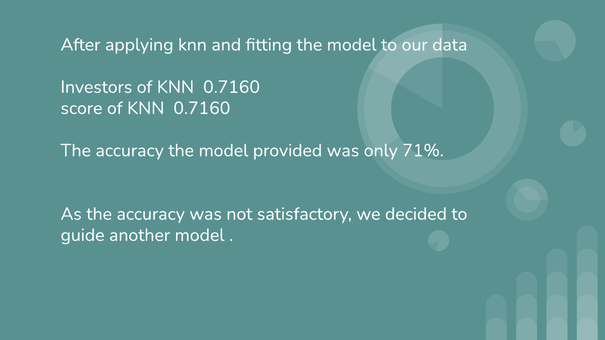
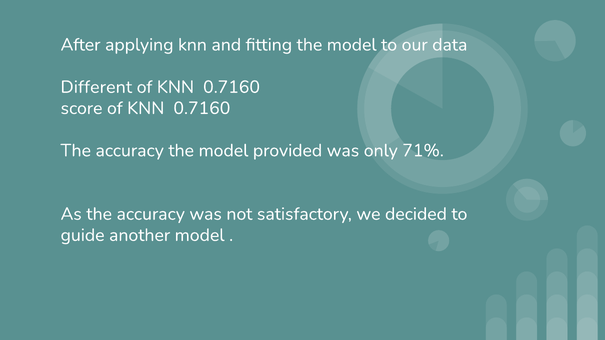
Investors: Investors -> Different (96, 87)
